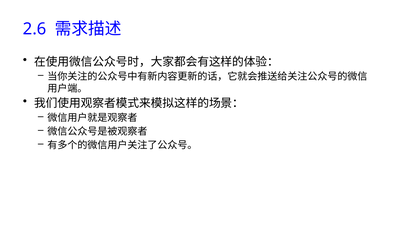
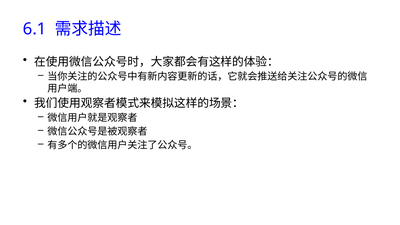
2.6: 2.6 -> 6.1 (35, 29)
